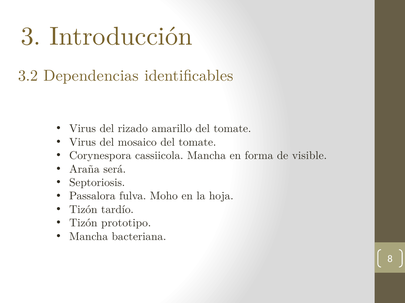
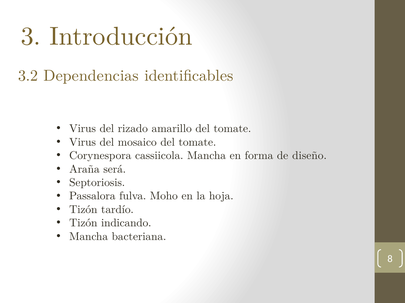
visible: visible -> diseño (309, 156)
prototipo: prototipo -> indicando (126, 223)
